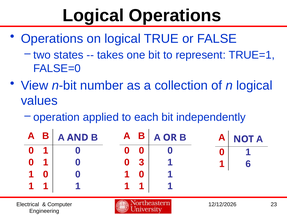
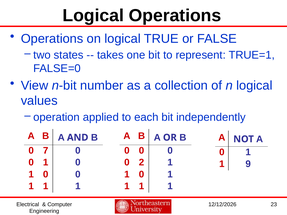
1: 1 -> 7 (46, 151)
3: 3 -> 2 (142, 163)
6: 6 -> 9 (248, 164)
